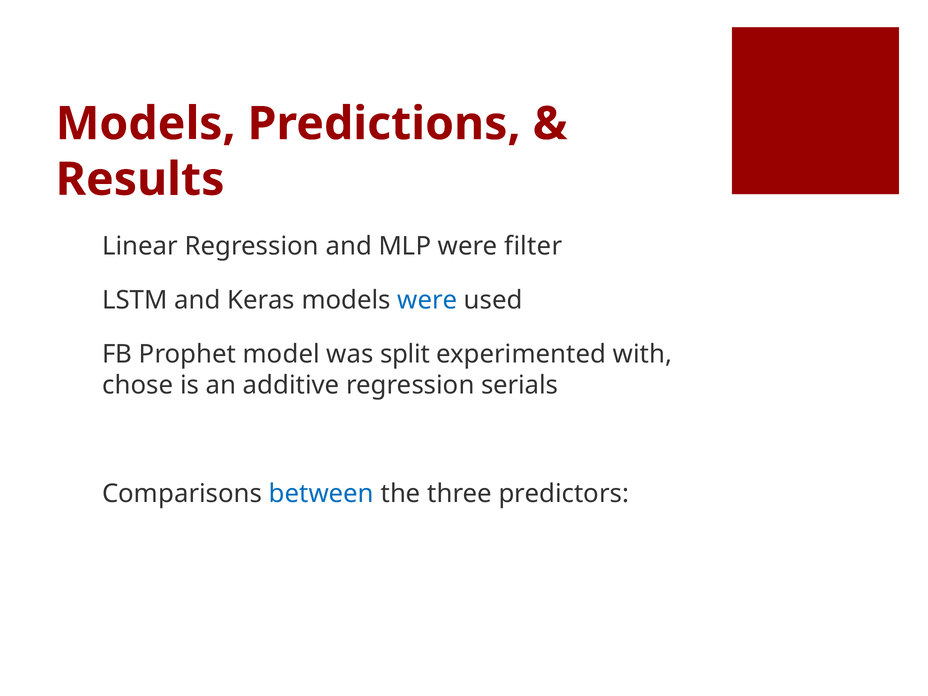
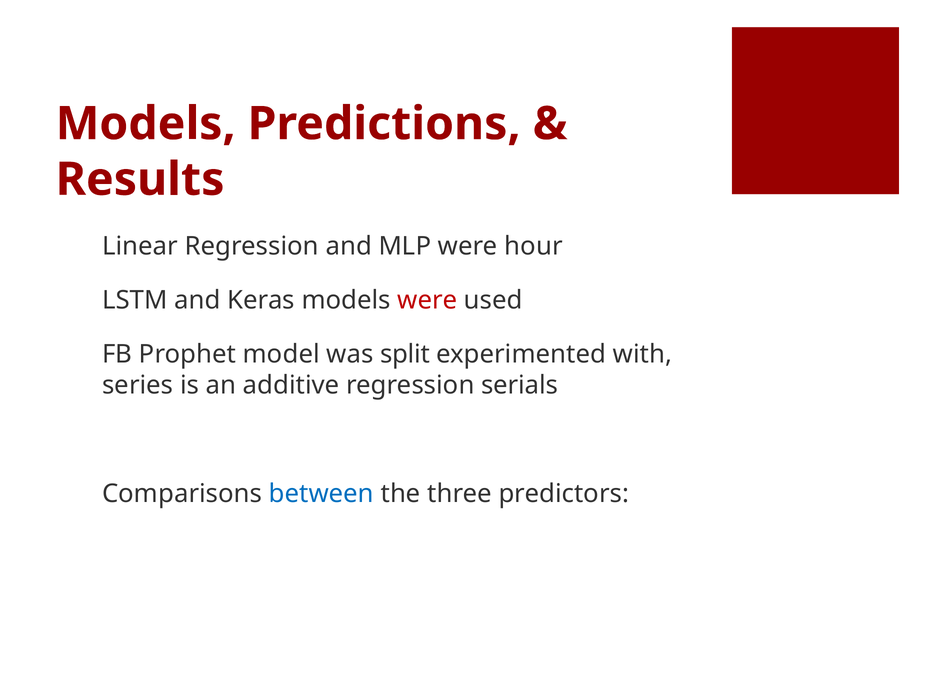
filter: filter -> hour (533, 246)
were colour: blue -> red (427, 300)
chose: chose -> series (138, 385)
